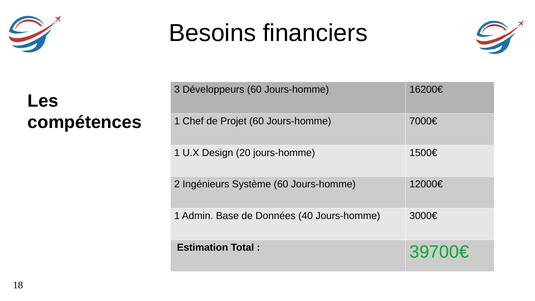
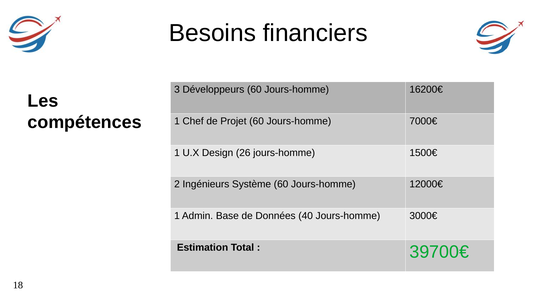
20: 20 -> 26 (243, 153)
